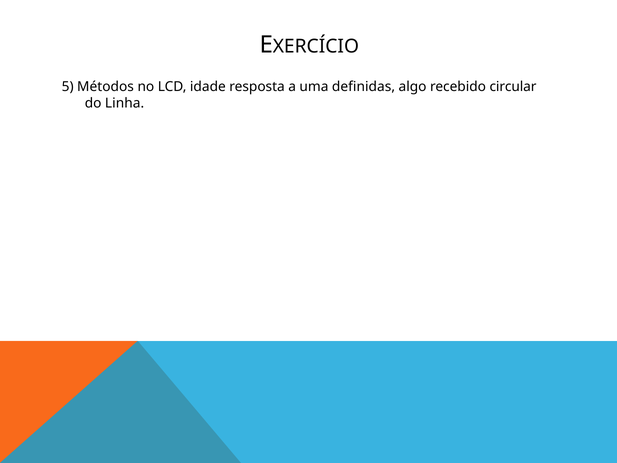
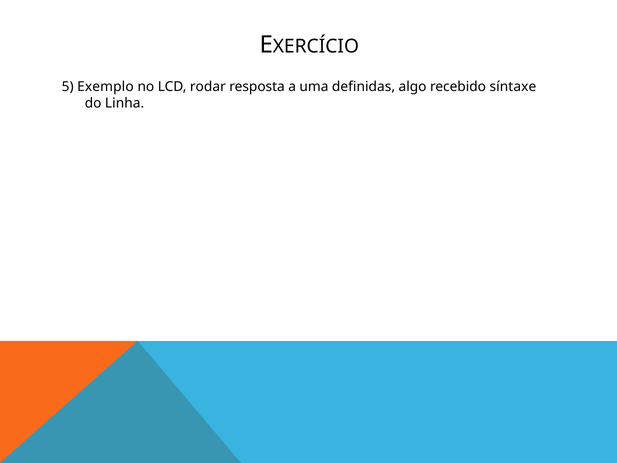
Métodos: Métodos -> Exemplo (105, 87)
idade: idade -> rodar (208, 87)
circular: circular -> síntaxe (513, 87)
